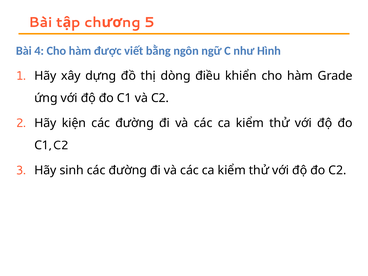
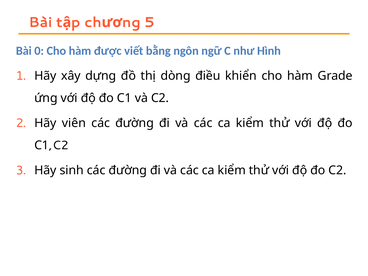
4: 4 -> 0 (39, 51)
kiện: kiện -> viên (74, 123)
